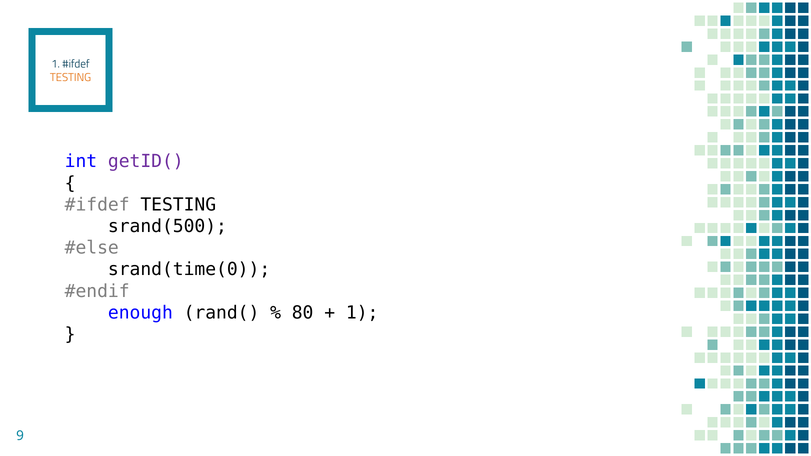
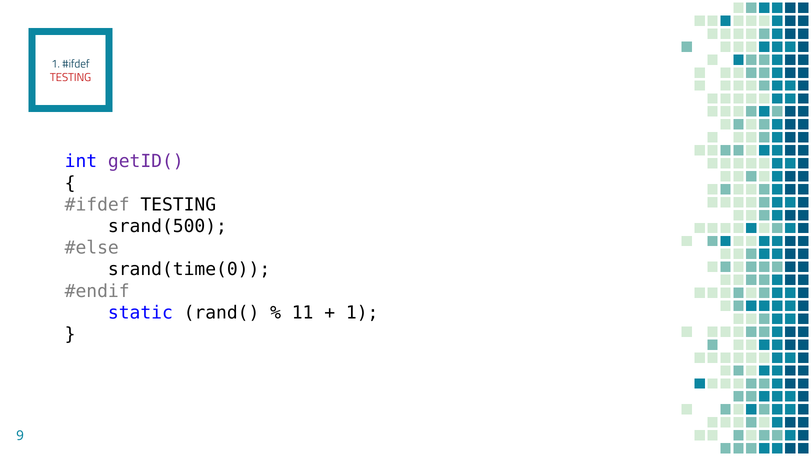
TESTING colour: orange -> red (71, 78)
enough: enough -> static (140, 313)
80: 80 -> 11 (303, 313)
